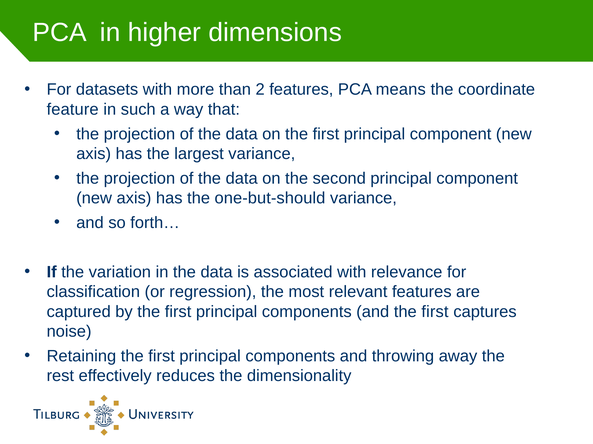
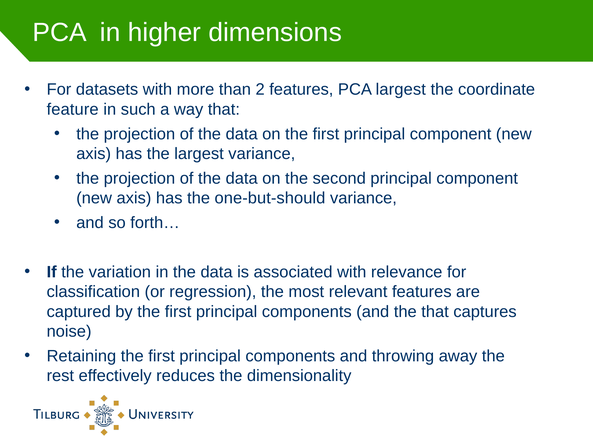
PCA means: means -> largest (401, 90)
and the first: first -> that (435, 312)
